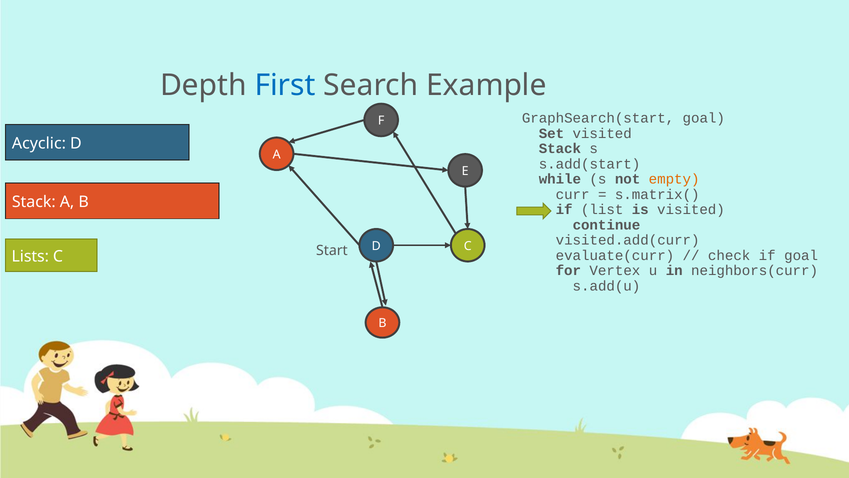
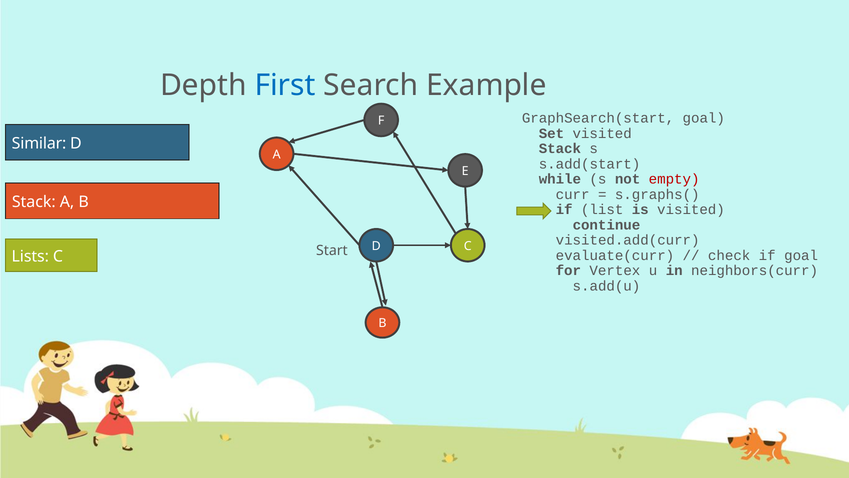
Acyclic: Acyclic -> Similar (39, 143)
empty colour: orange -> red (674, 179)
s.matrix(: s.matrix( -> s.graphs( (657, 194)
